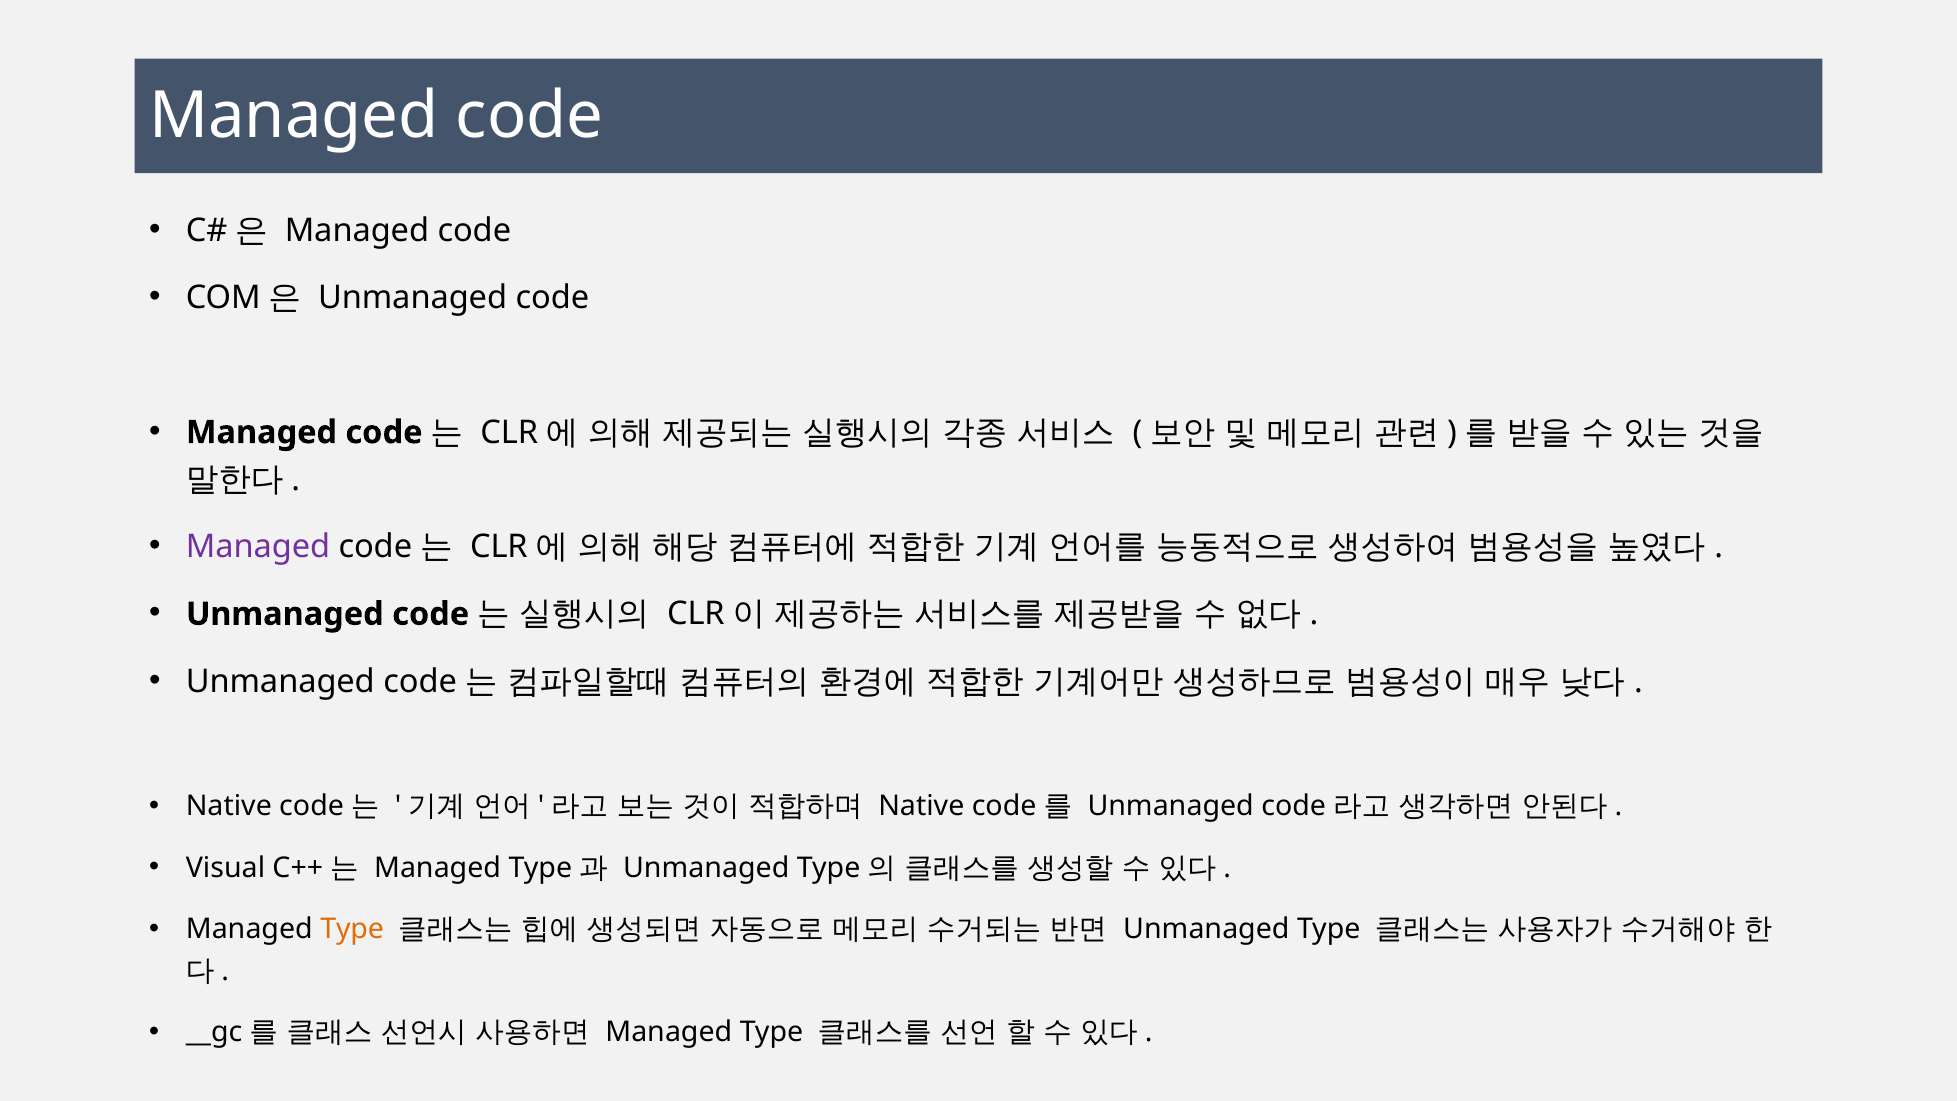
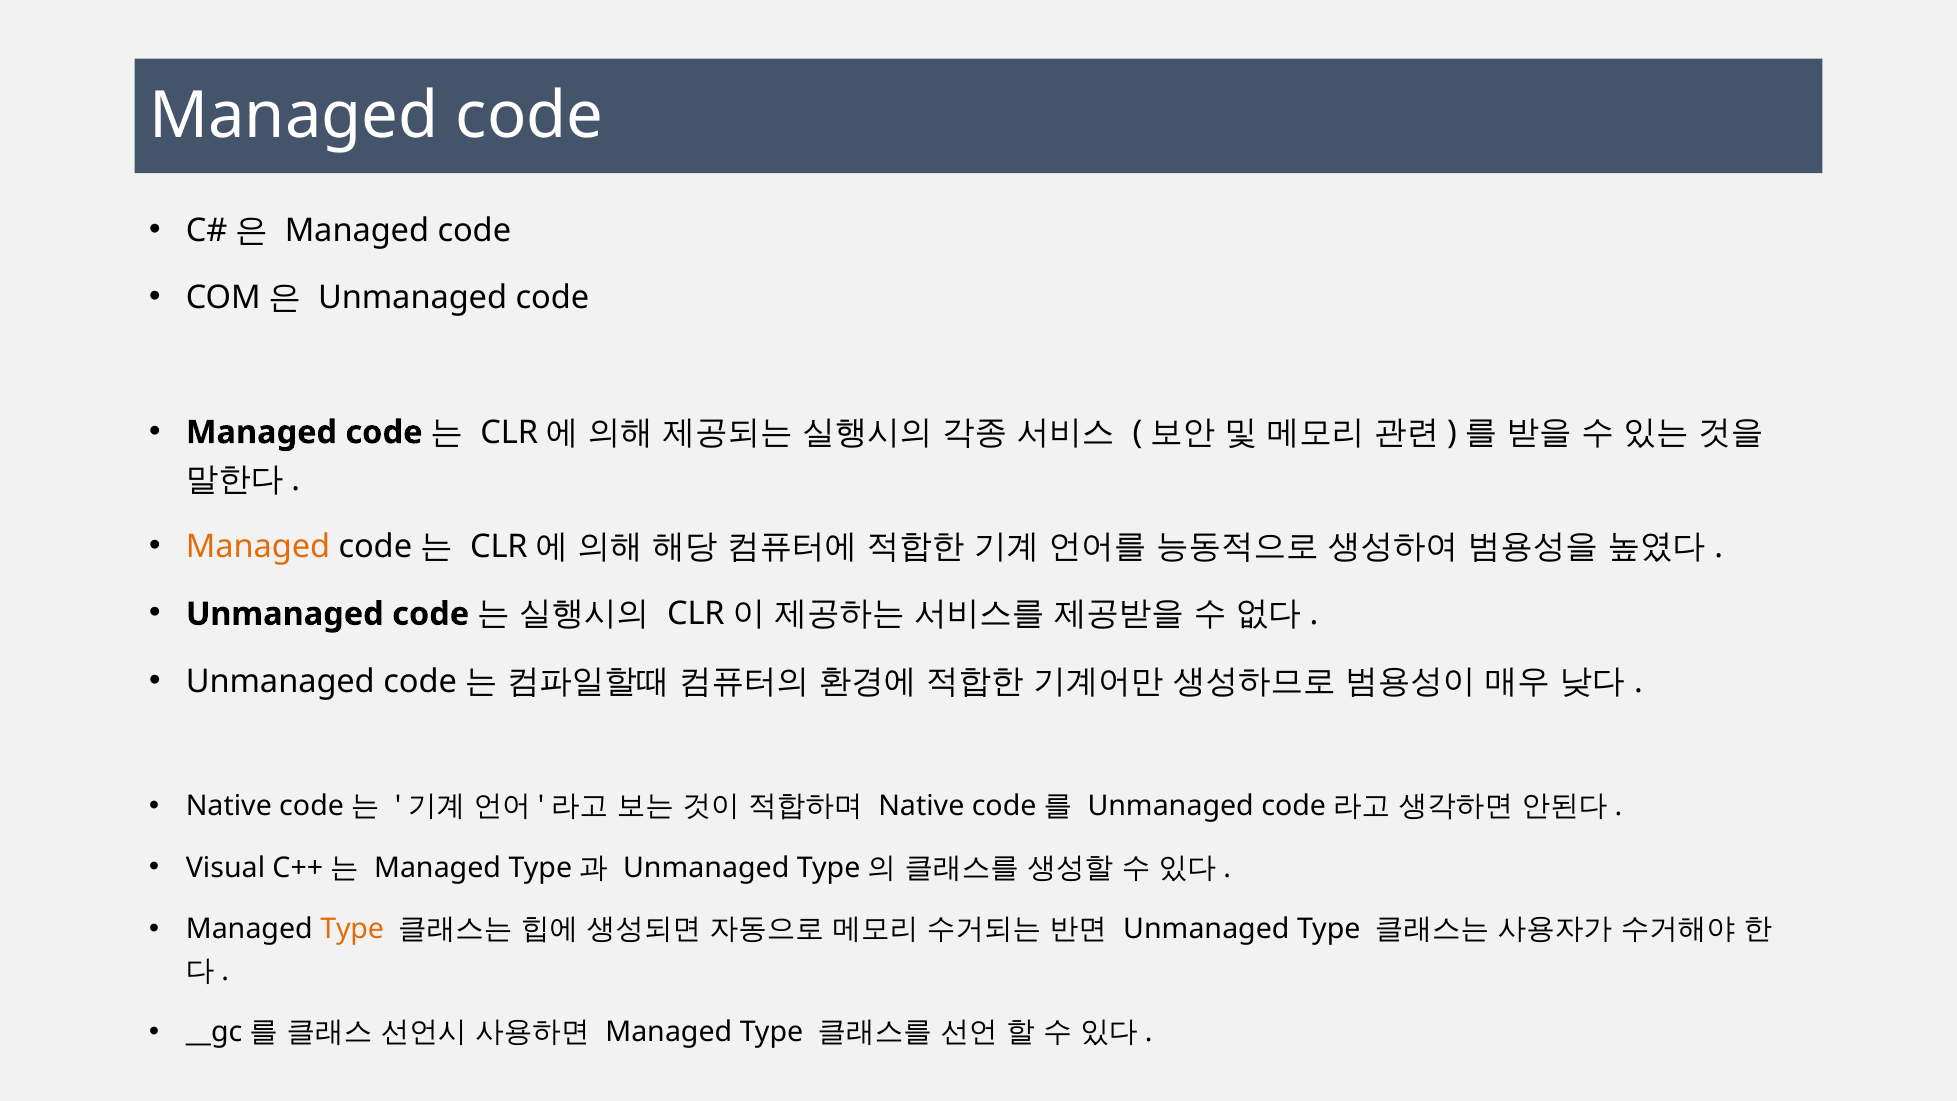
Managed colour: purple -> orange (258, 547)
